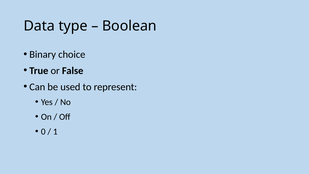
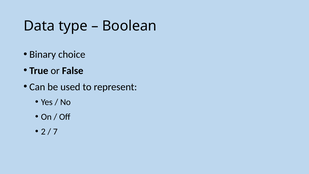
0: 0 -> 2 (43, 131)
1: 1 -> 7 (55, 131)
